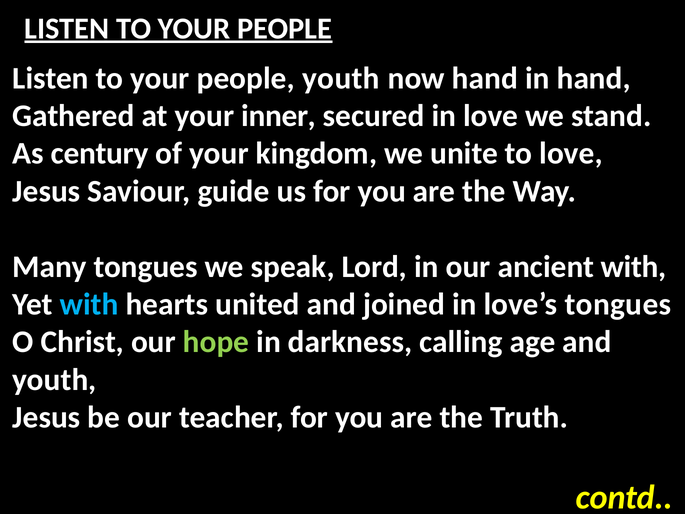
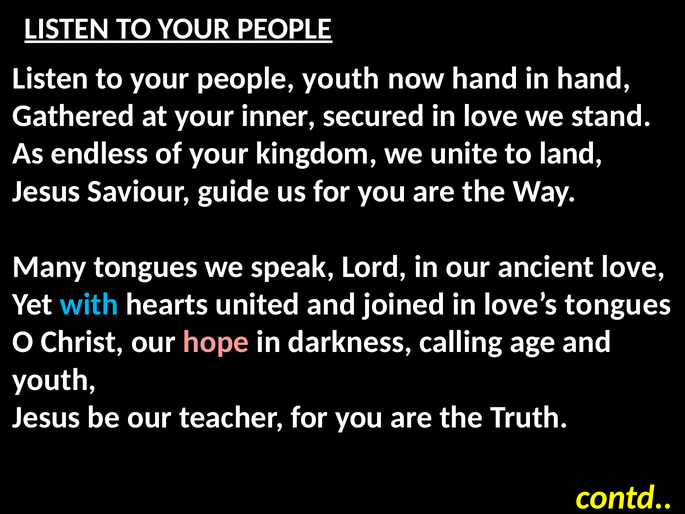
century: century -> endless (100, 154)
to love: love -> land (571, 154)
ancient with: with -> love (633, 267)
hope colour: light green -> pink (216, 342)
